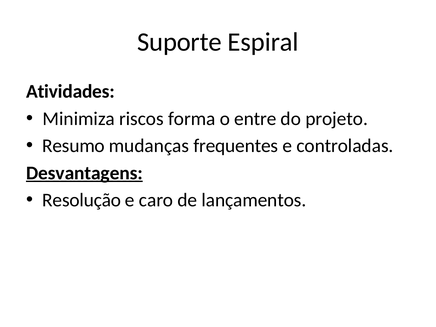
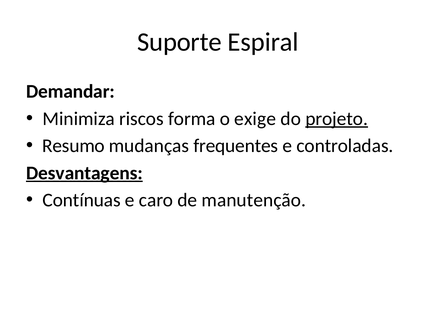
Atividades: Atividades -> Demandar (70, 91)
entre: entre -> exige (255, 119)
projeto underline: none -> present (337, 119)
Resolução: Resolução -> Contínuas (82, 200)
lançamentos: lançamentos -> manutenção (254, 200)
